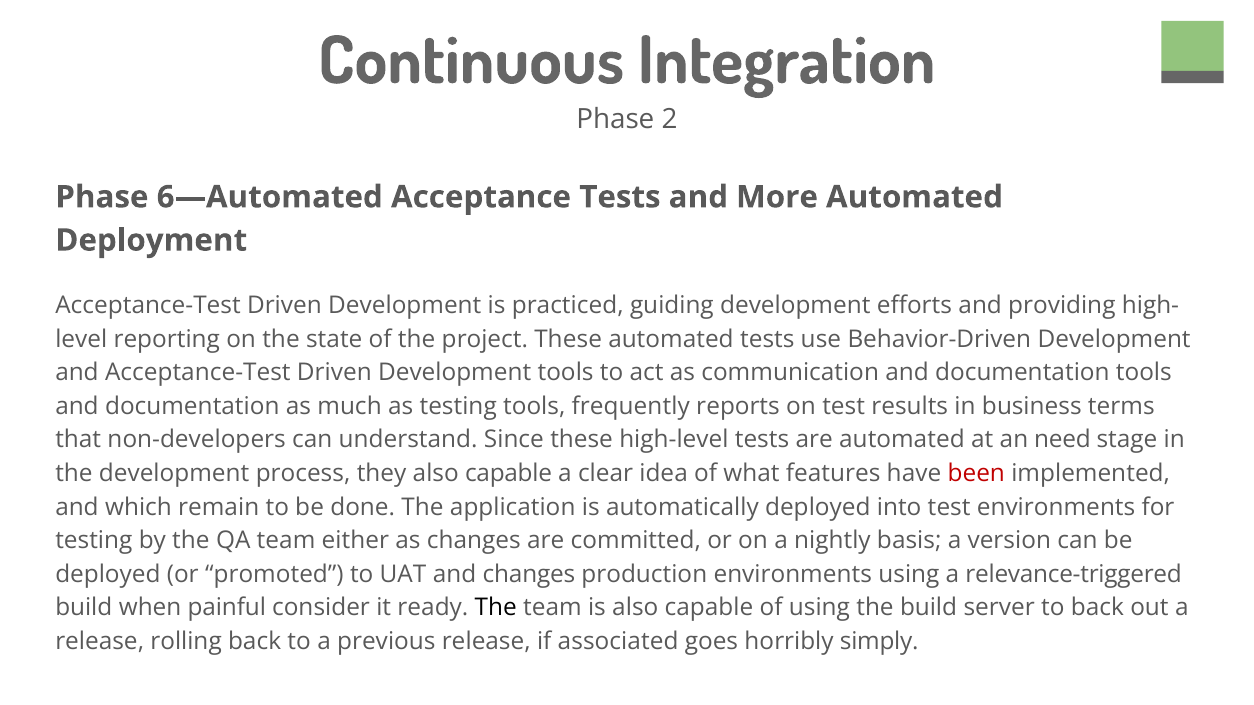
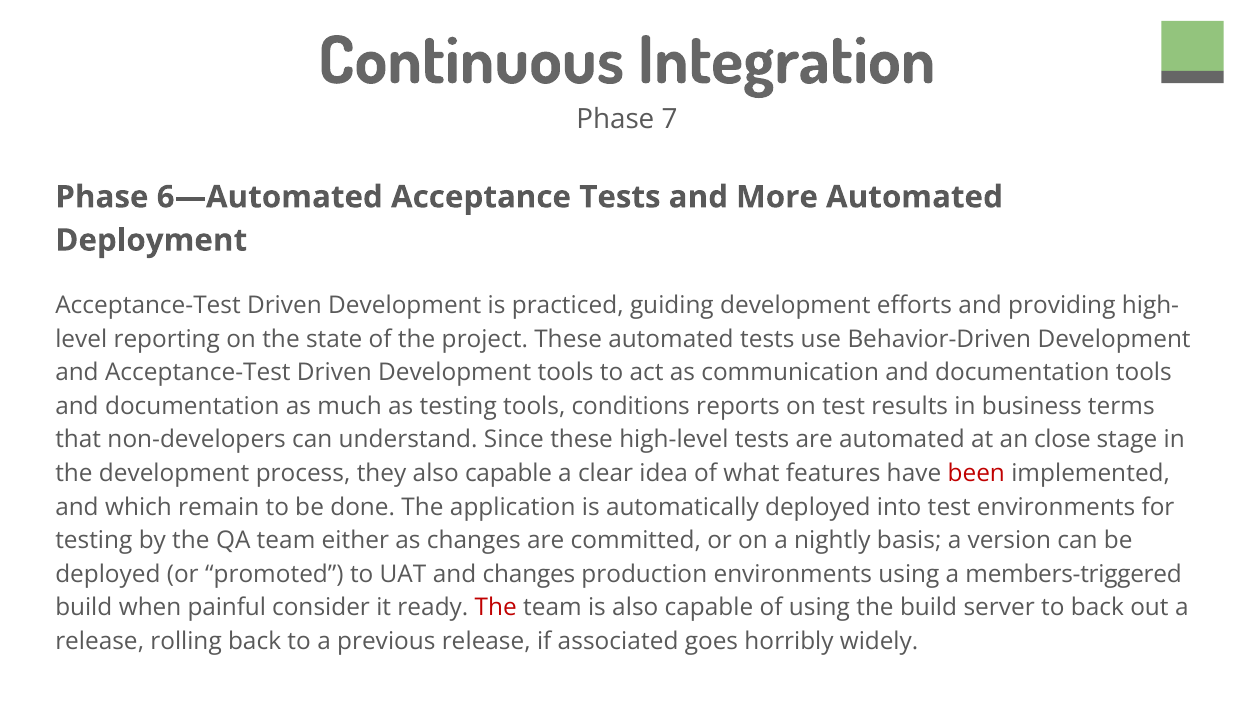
2: 2 -> 7 (670, 119)
frequently: frequently -> conditions (631, 406)
need: need -> close (1062, 440)
relevance-triggered: relevance-triggered -> members-triggered (1074, 575)
The colour: black -> red (496, 608)
simply: simply -> widely (879, 642)
